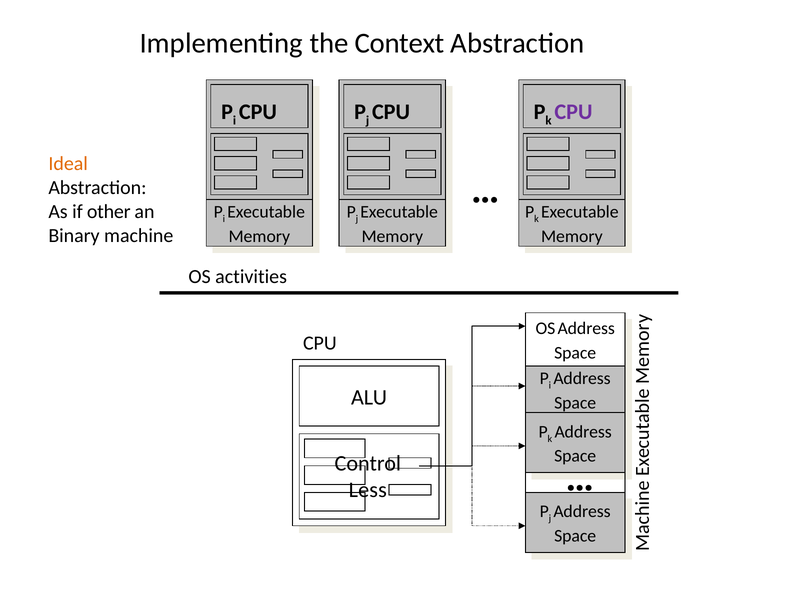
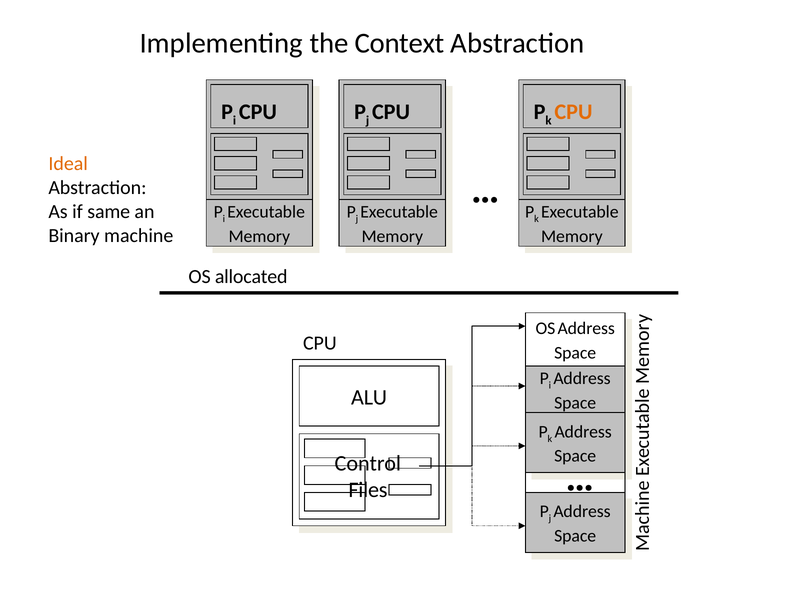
CPU colour: purple -> orange (573, 112)
other: other -> same (109, 211)
activities: activities -> allocated (251, 277)
Less: Less -> Files (368, 490)
